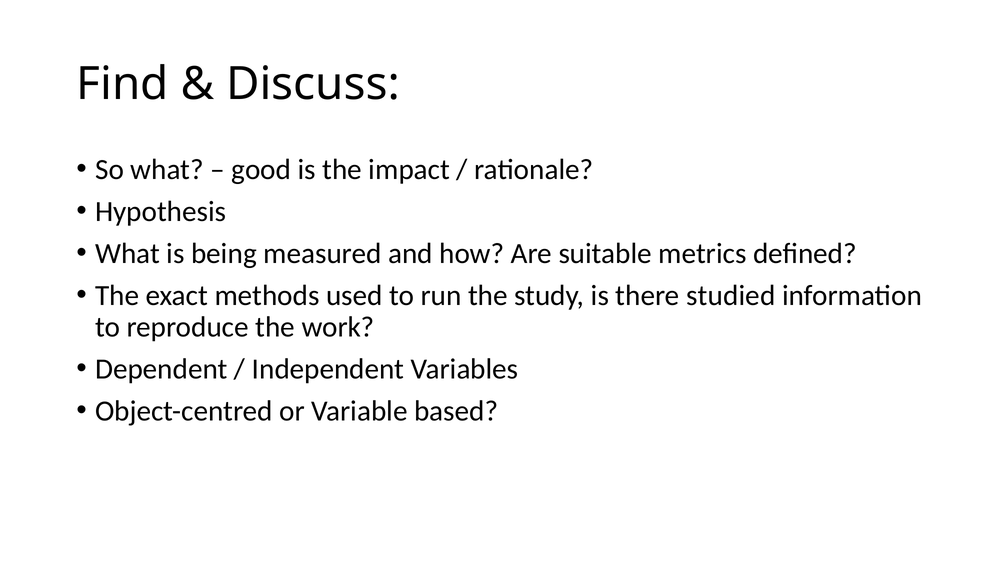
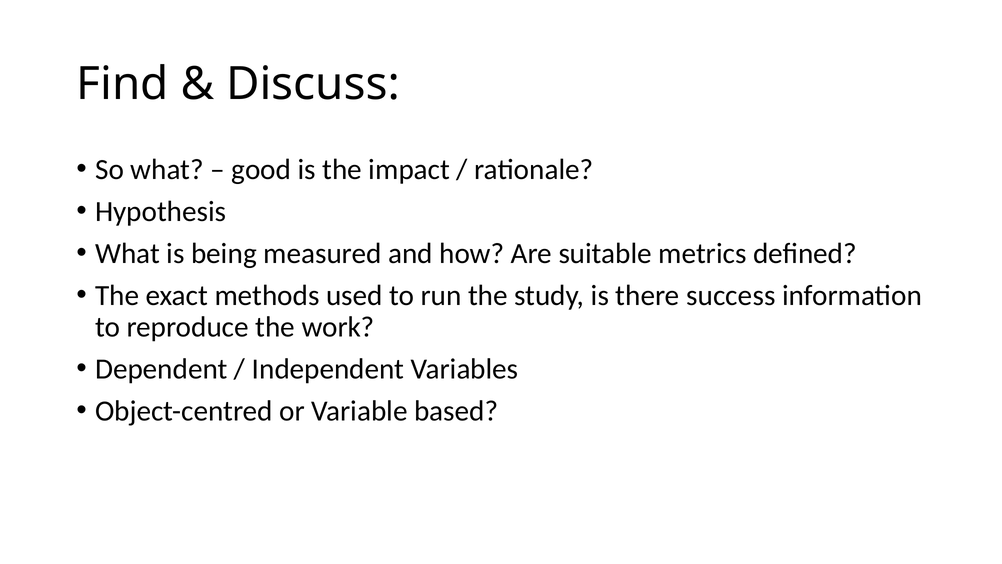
studied: studied -> success (731, 295)
